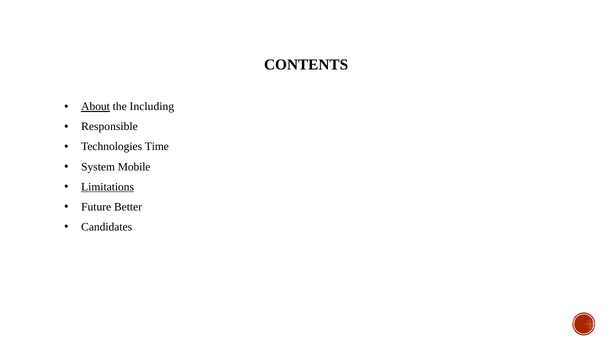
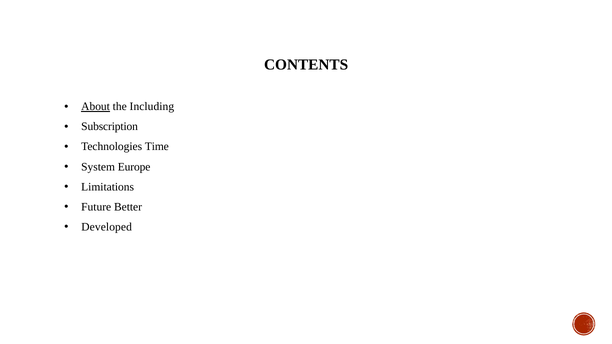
Responsible: Responsible -> Subscription (110, 127)
Mobile: Mobile -> Europe (134, 167)
Limitations underline: present -> none (108, 187)
Candidates: Candidates -> Developed (107, 227)
